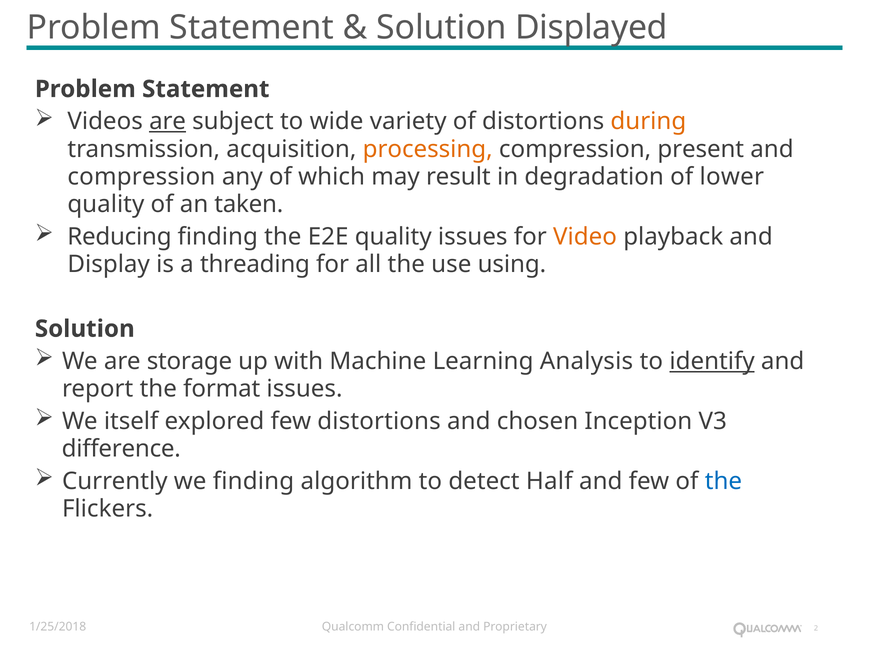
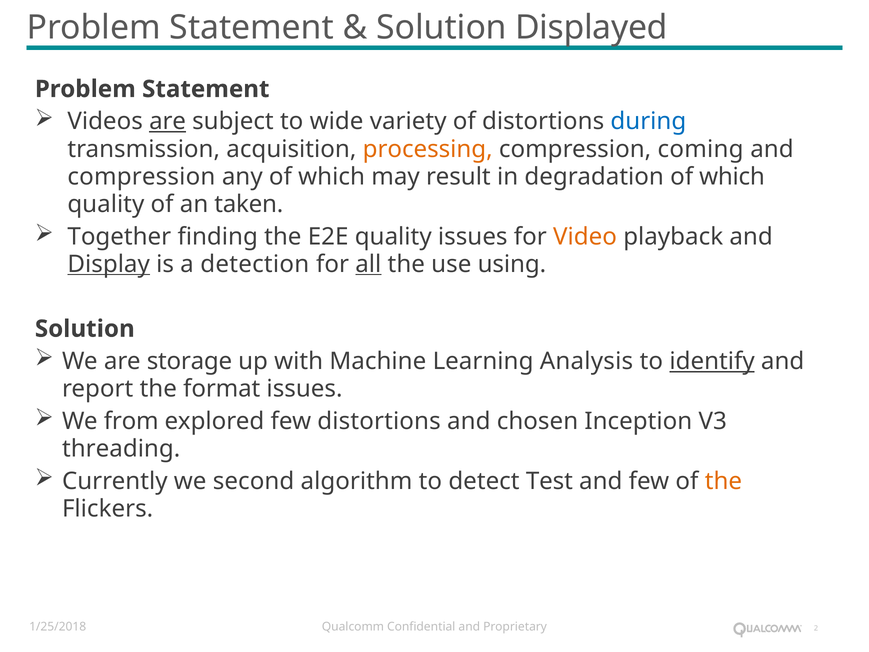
during colour: orange -> blue (648, 121)
present: present -> coming (701, 149)
degradation of lower: lower -> which (732, 177)
Reducing: Reducing -> Together (119, 236)
Display underline: none -> present (109, 264)
threading: threading -> detection (255, 264)
all underline: none -> present (368, 264)
itself: itself -> from (131, 421)
difference: difference -> threading (121, 448)
we finding: finding -> second (254, 481)
Half: Half -> Test (549, 481)
the colour: blue -> orange (723, 481)
